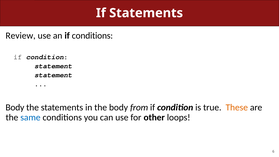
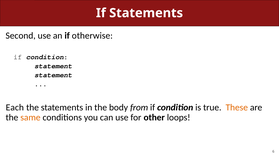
Review: Review -> Second (21, 36)
if conditions: conditions -> otherwise (92, 36)
Body: Body -> Each (15, 107)
same colour: blue -> orange (30, 117)
